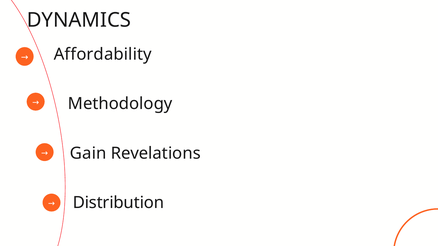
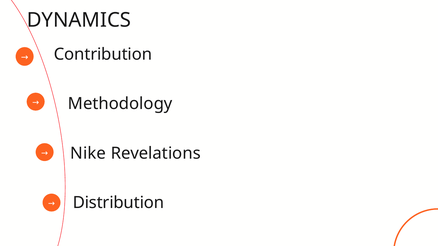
Affordability: Affordability -> Contribution (103, 54)
Gain: Gain -> Nike (88, 153)
